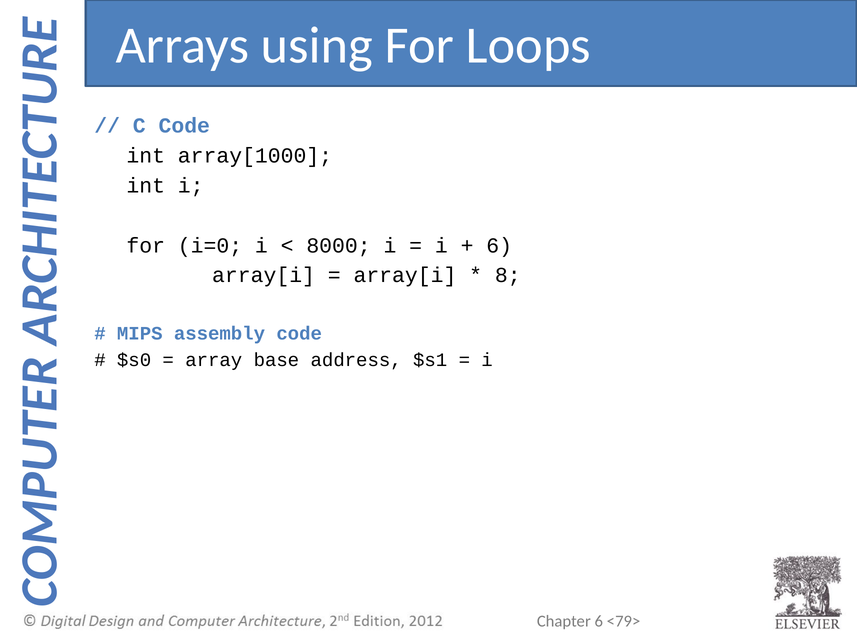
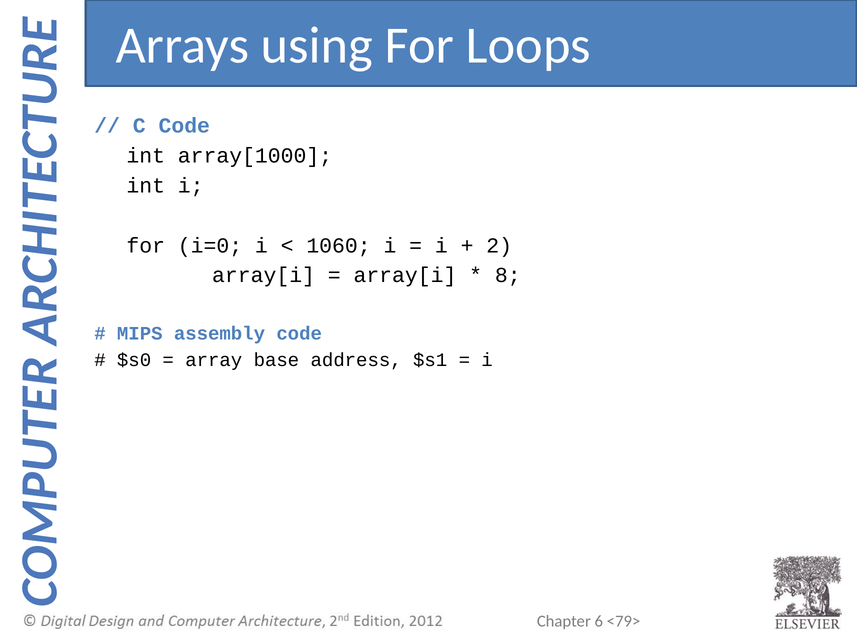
8000: 8000 -> 1060 (339, 246)
6: 6 -> 2 (499, 246)
